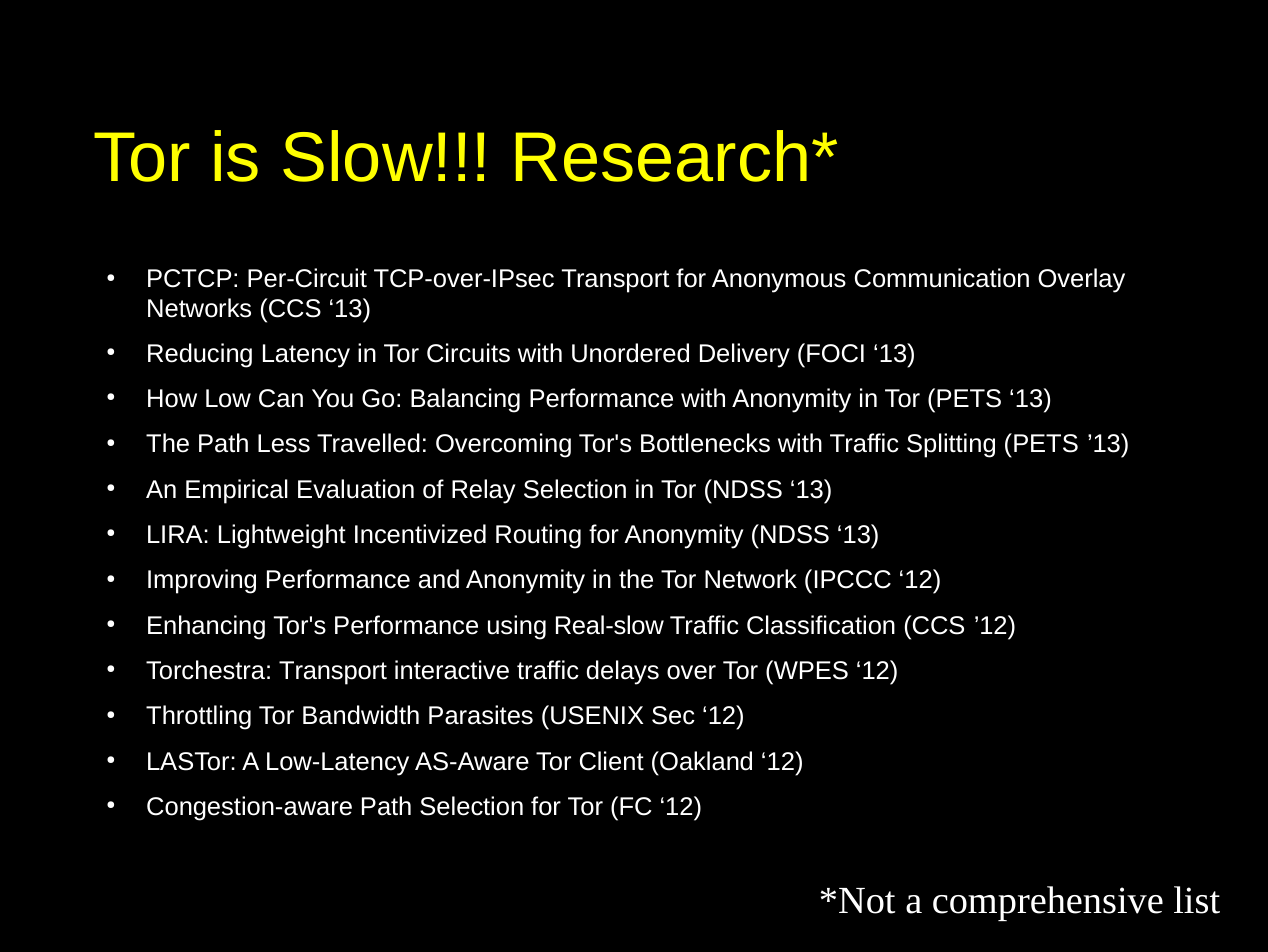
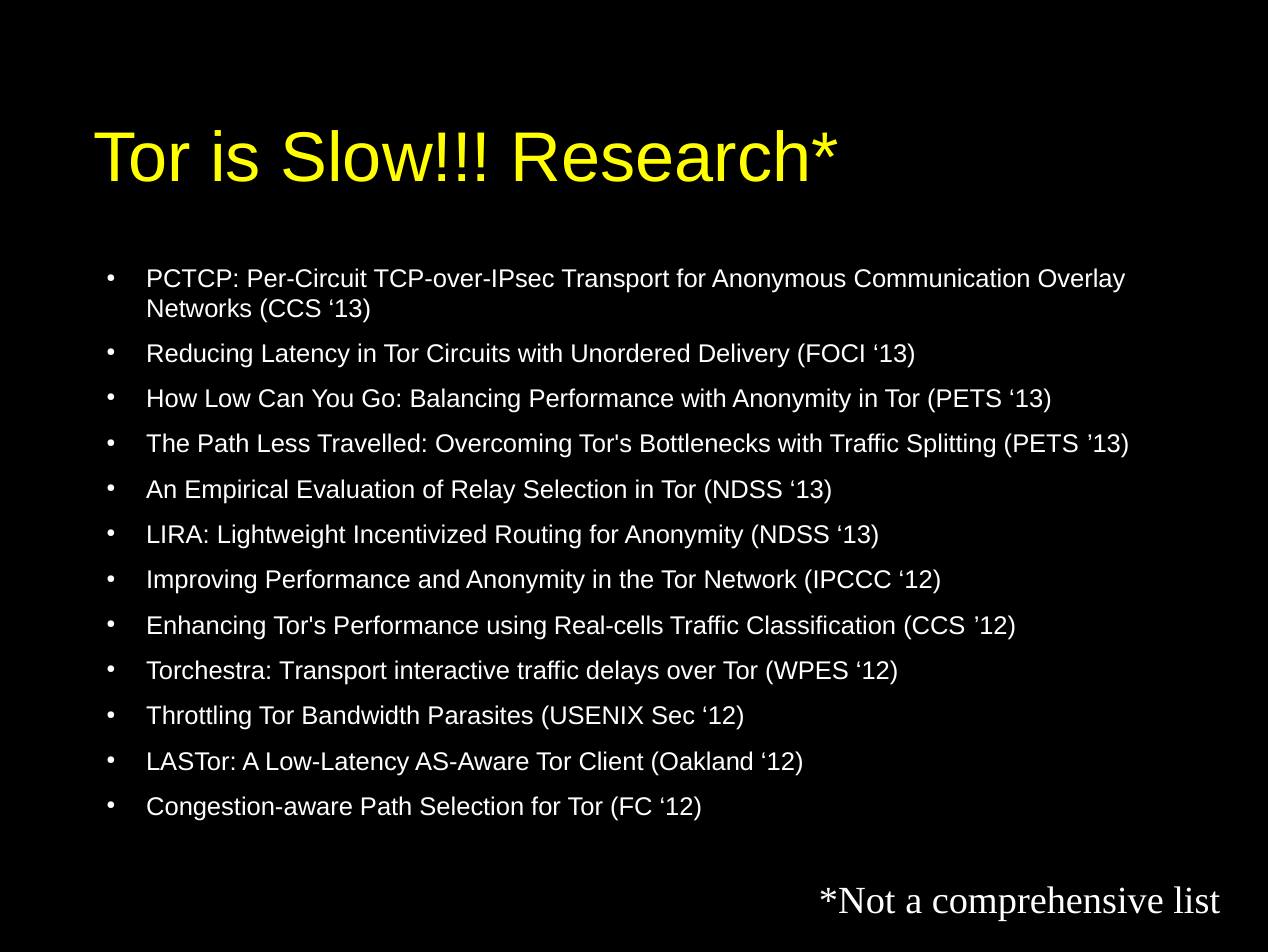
Real-slow: Real-slow -> Real-cells (609, 626)
